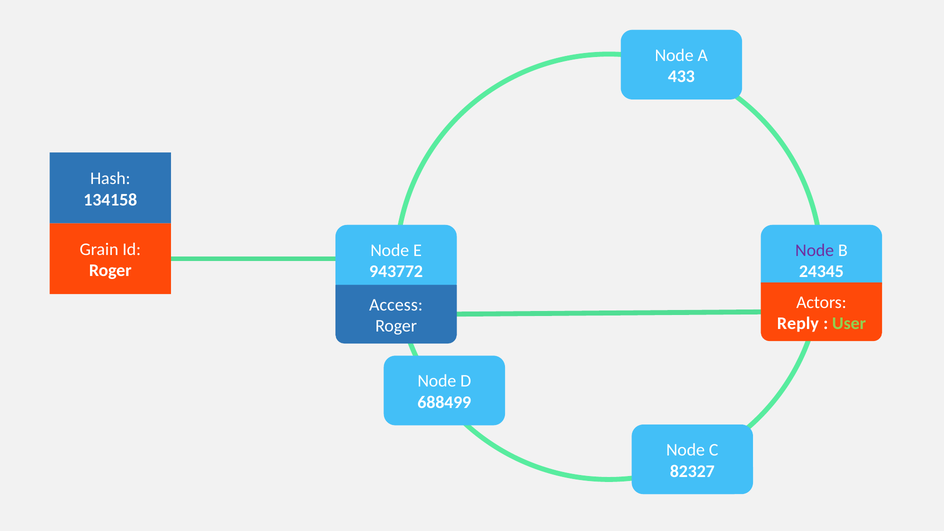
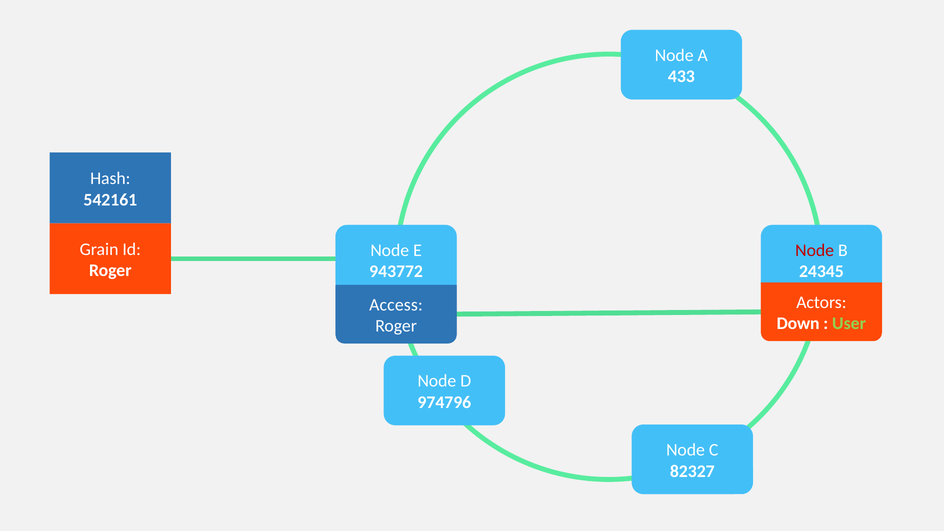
134158: 134158 -> 542161 (110, 200)
Node colour: purple -> red (815, 250)
Reply: Reply -> Down (798, 324)
688499: 688499 -> 974796 (444, 402)
